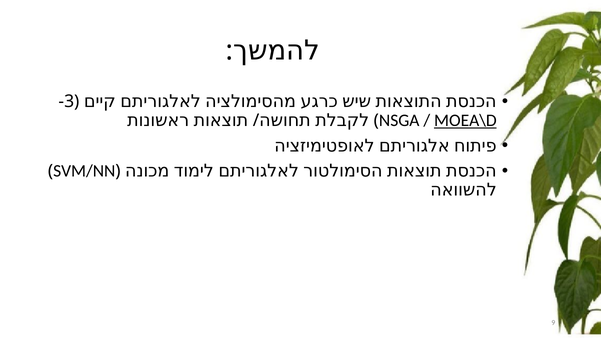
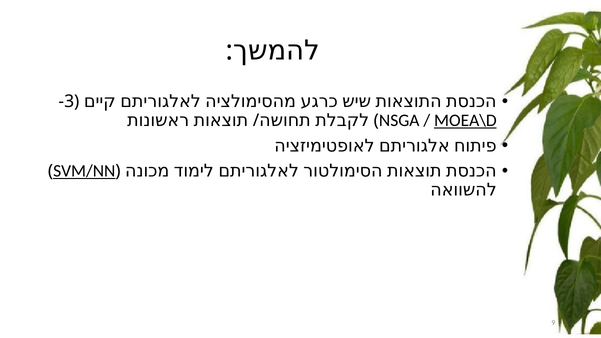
SVM/NN underline: none -> present (84, 171)
